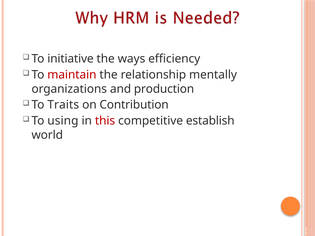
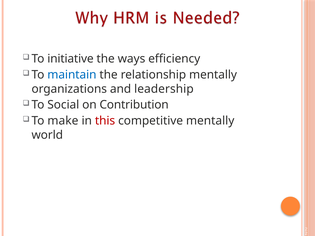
maintain colour: red -> blue (72, 75)
production: production -> leadership (164, 89)
Traits: Traits -> Social (63, 105)
using: using -> make (63, 121)
competitive establish: establish -> mentally (210, 121)
